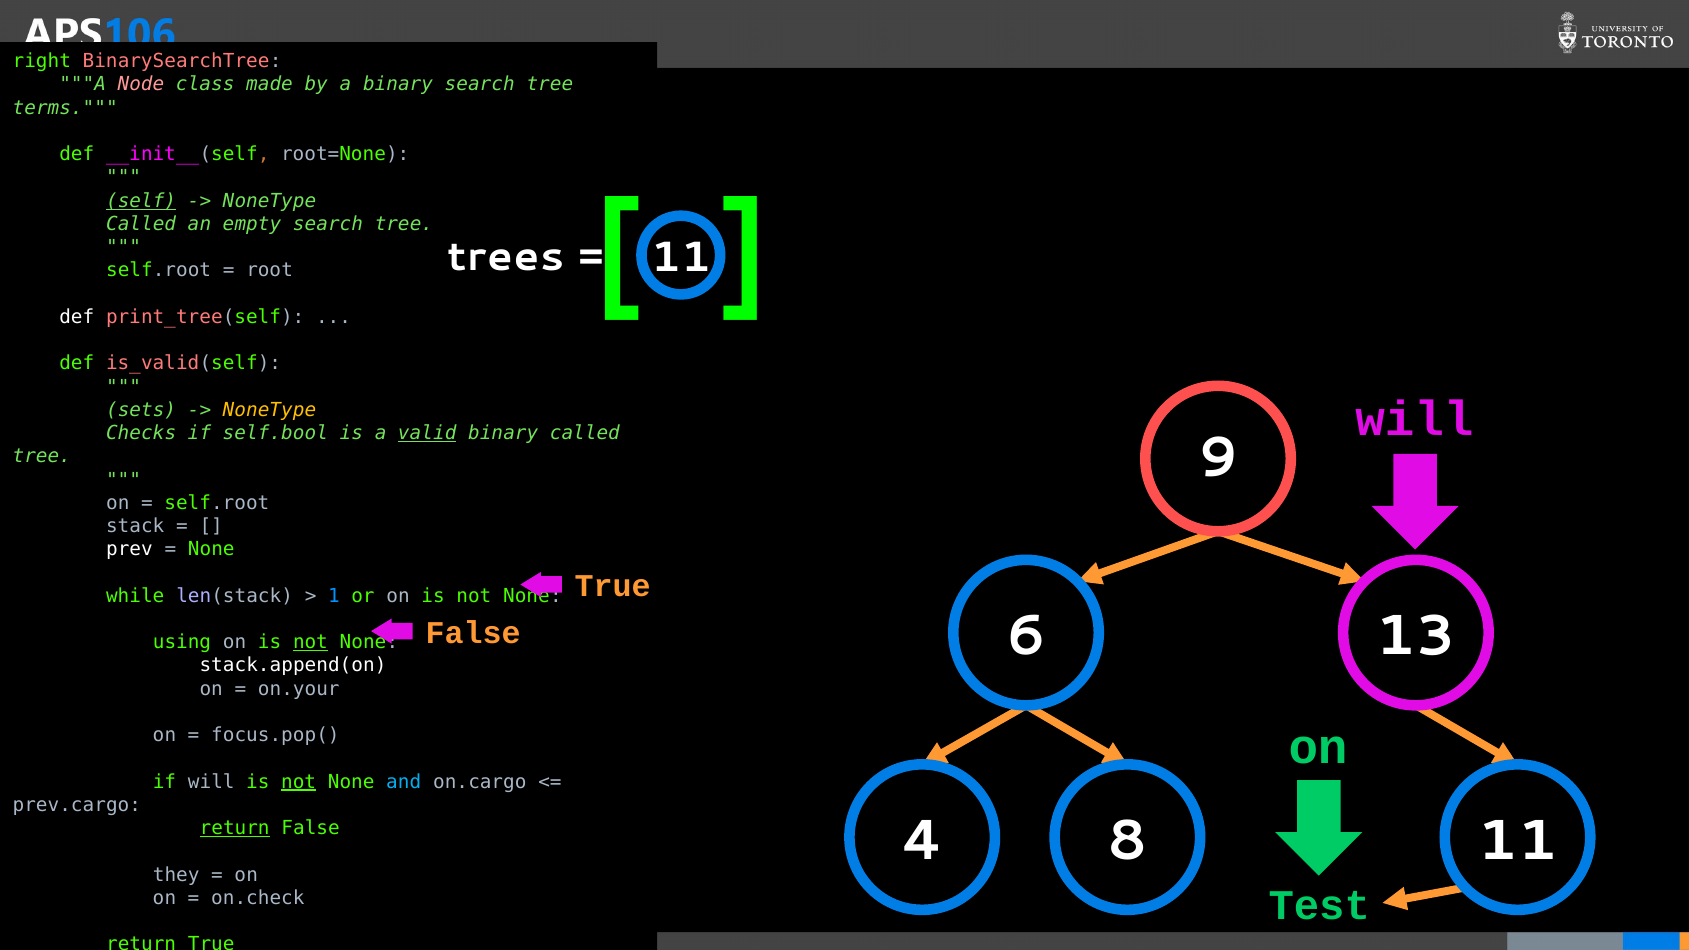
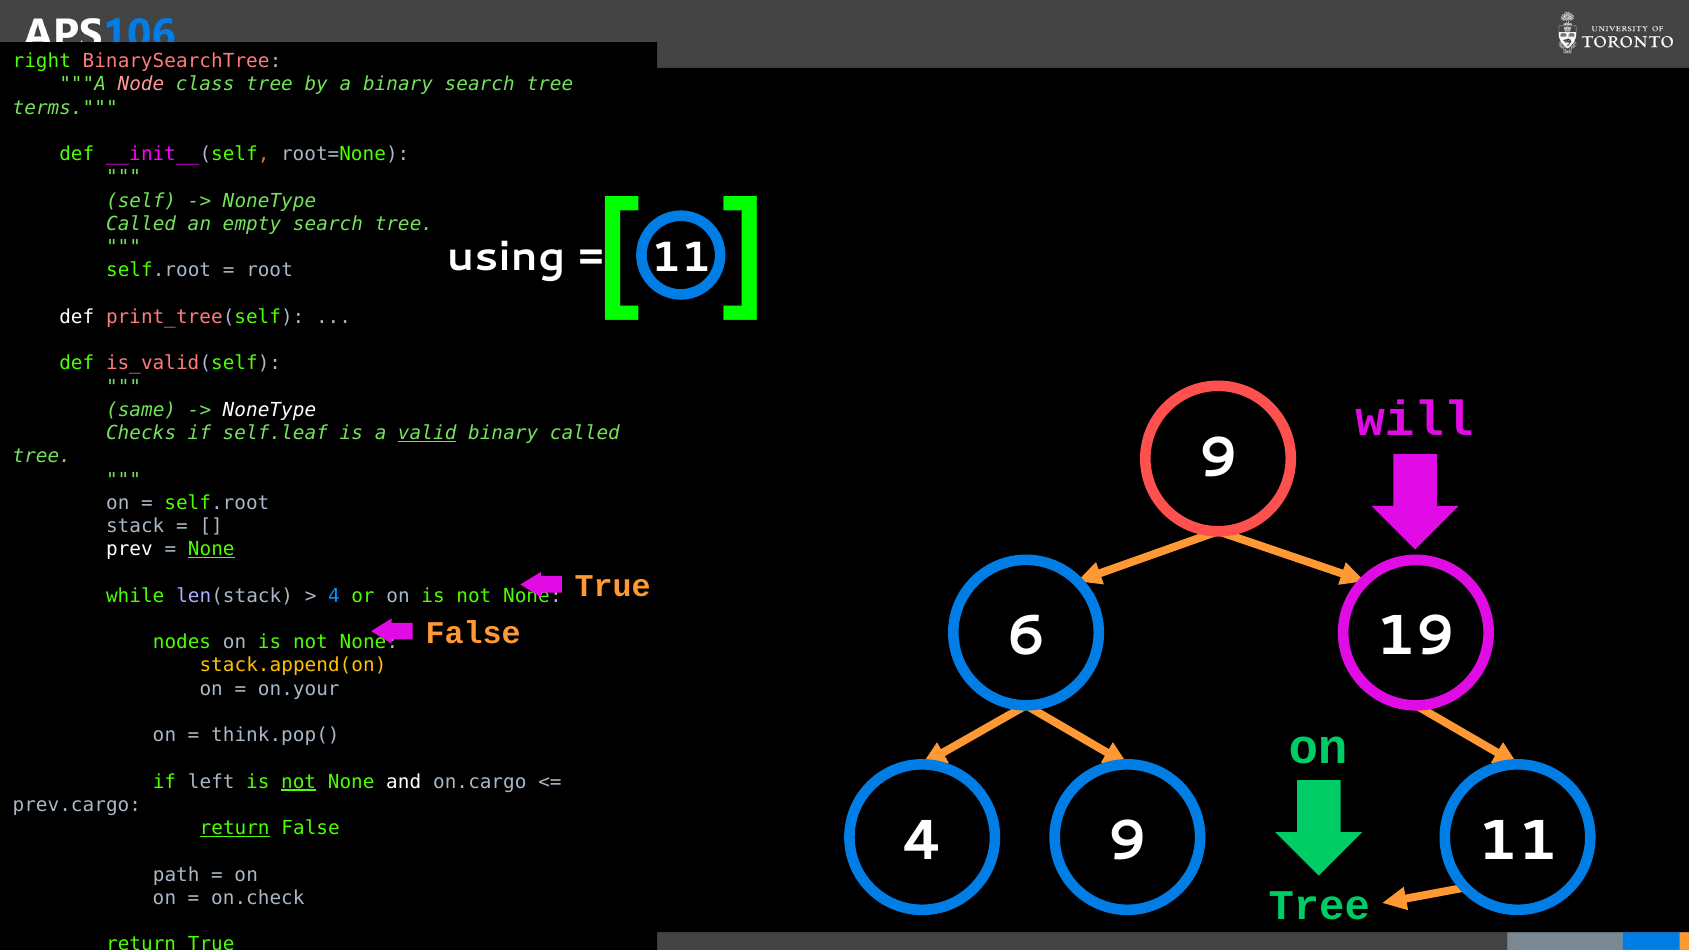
class made: made -> tree (270, 85)
self underline: present -> none (141, 201)
trees: trees -> using (506, 257)
sets: sets -> same (141, 410)
NoneType colour: yellow -> white (269, 410)
self.bool: self.bool -> self.leaf (275, 433)
None underline: none -> present (211, 549)
1: 1 -> 4 (334, 596)
13: 13 -> 19 (1416, 636)
using: using -> nodes (182, 642)
not underline: present -> none (310, 642)
stack.append(on colour: white -> yellow (293, 666)
focus.pop(: focus.pop( -> think.pop( (275, 735)
if will: will -> left (211, 782)
and colour: light blue -> white (404, 782)
4 8: 8 -> 9 (1127, 841)
they: they -> path (176, 875)
Test: Test -> Tree (1319, 906)
